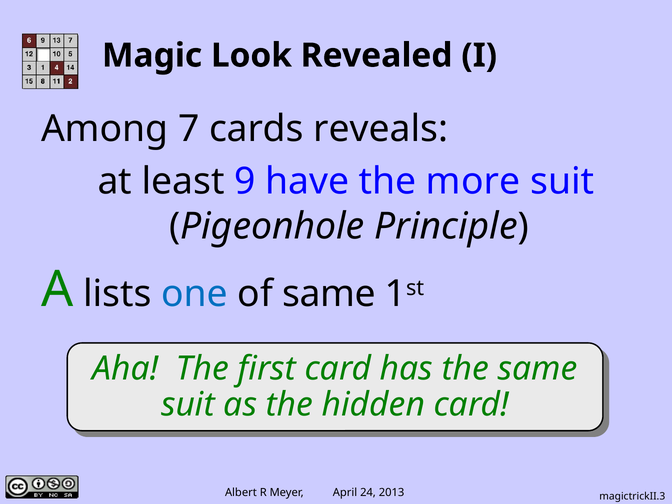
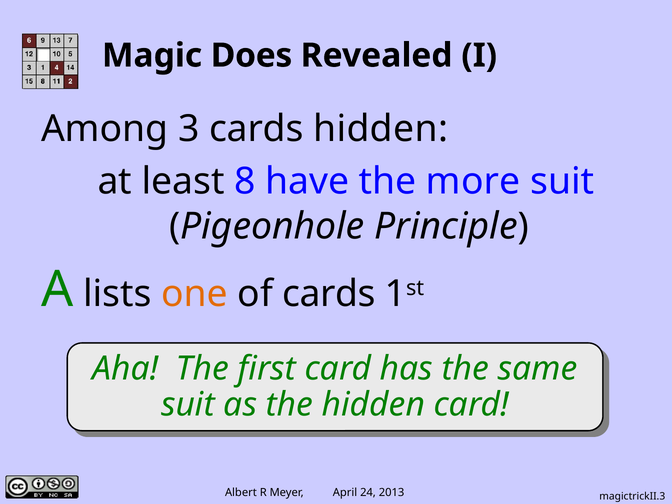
Look: Look -> Does (252, 56)
7: 7 -> 3 (189, 129)
cards reveals: reveals -> hidden (381, 129)
9: 9 -> 8 (245, 181)
one colour: blue -> orange (194, 294)
of same: same -> cards (329, 294)
